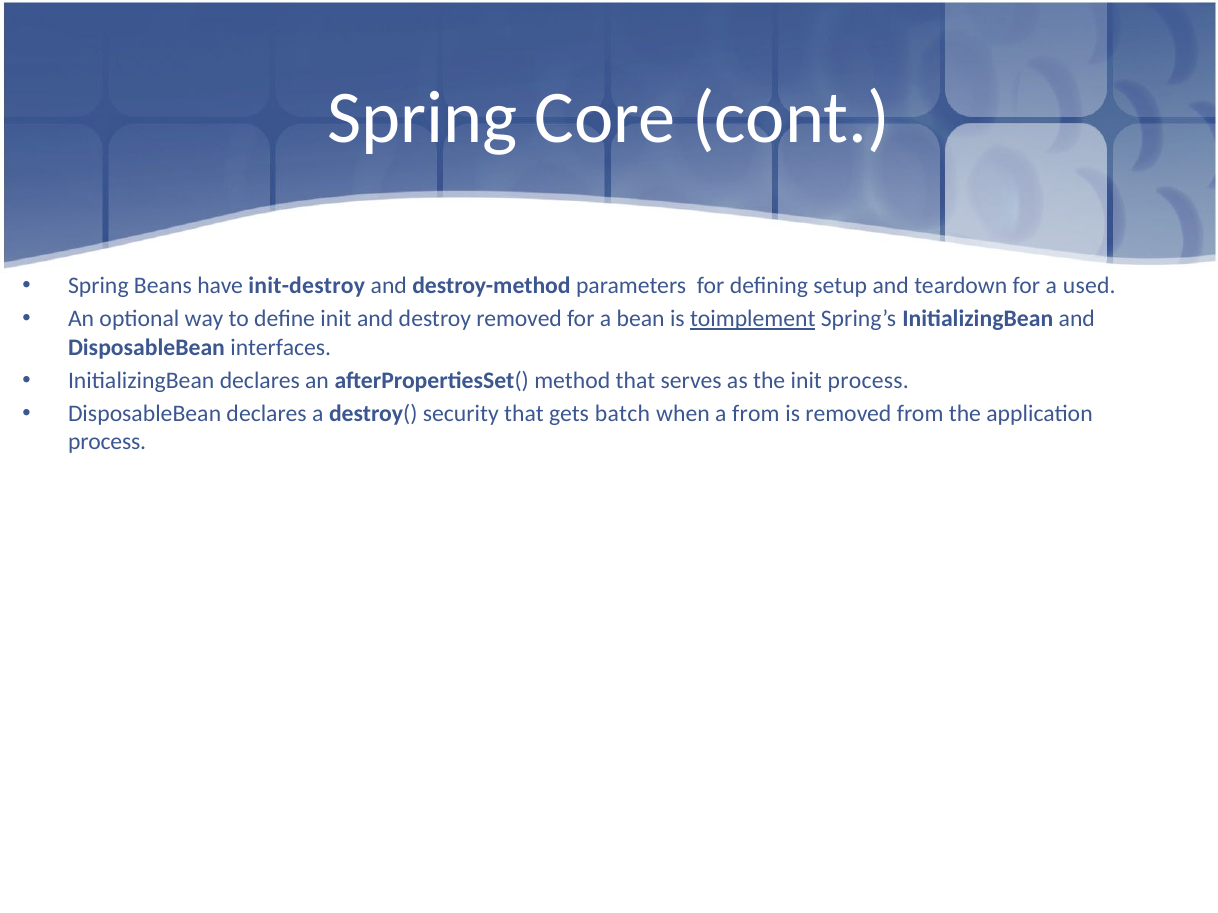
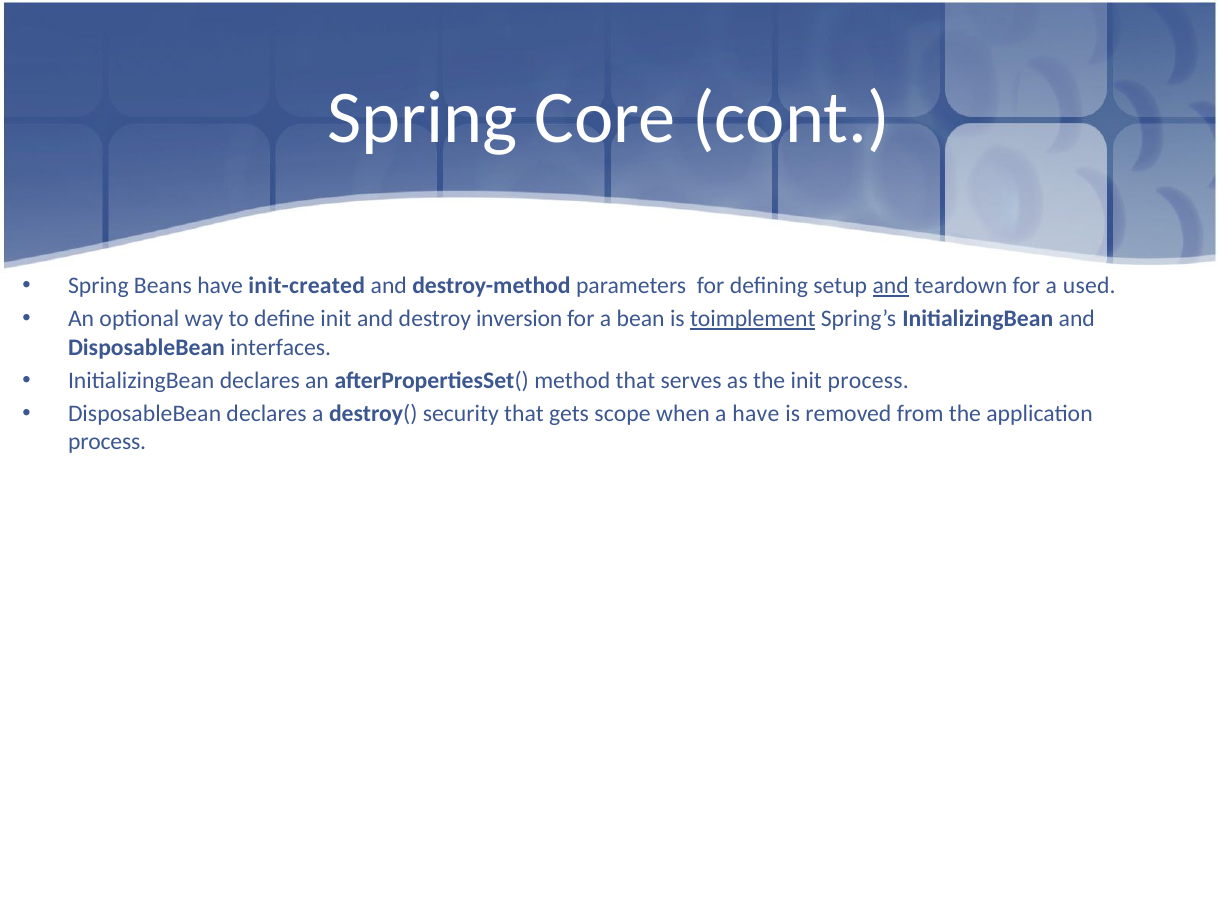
init-destroy: init-destroy -> init-created (307, 286)
and underline: none -> present (891, 286)
destroy removed: removed -> inversion (519, 319)
batch: batch -> scope (623, 414)
a from: from -> have (756, 414)
